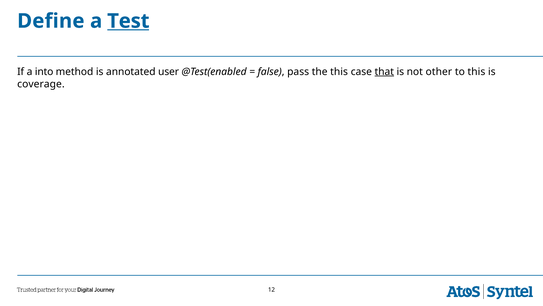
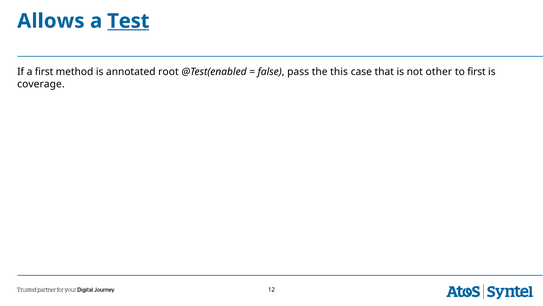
Define: Define -> Allows (51, 21)
a into: into -> first (44, 72)
user: user -> root (168, 72)
that underline: present -> none (384, 72)
to this: this -> first (477, 72)
